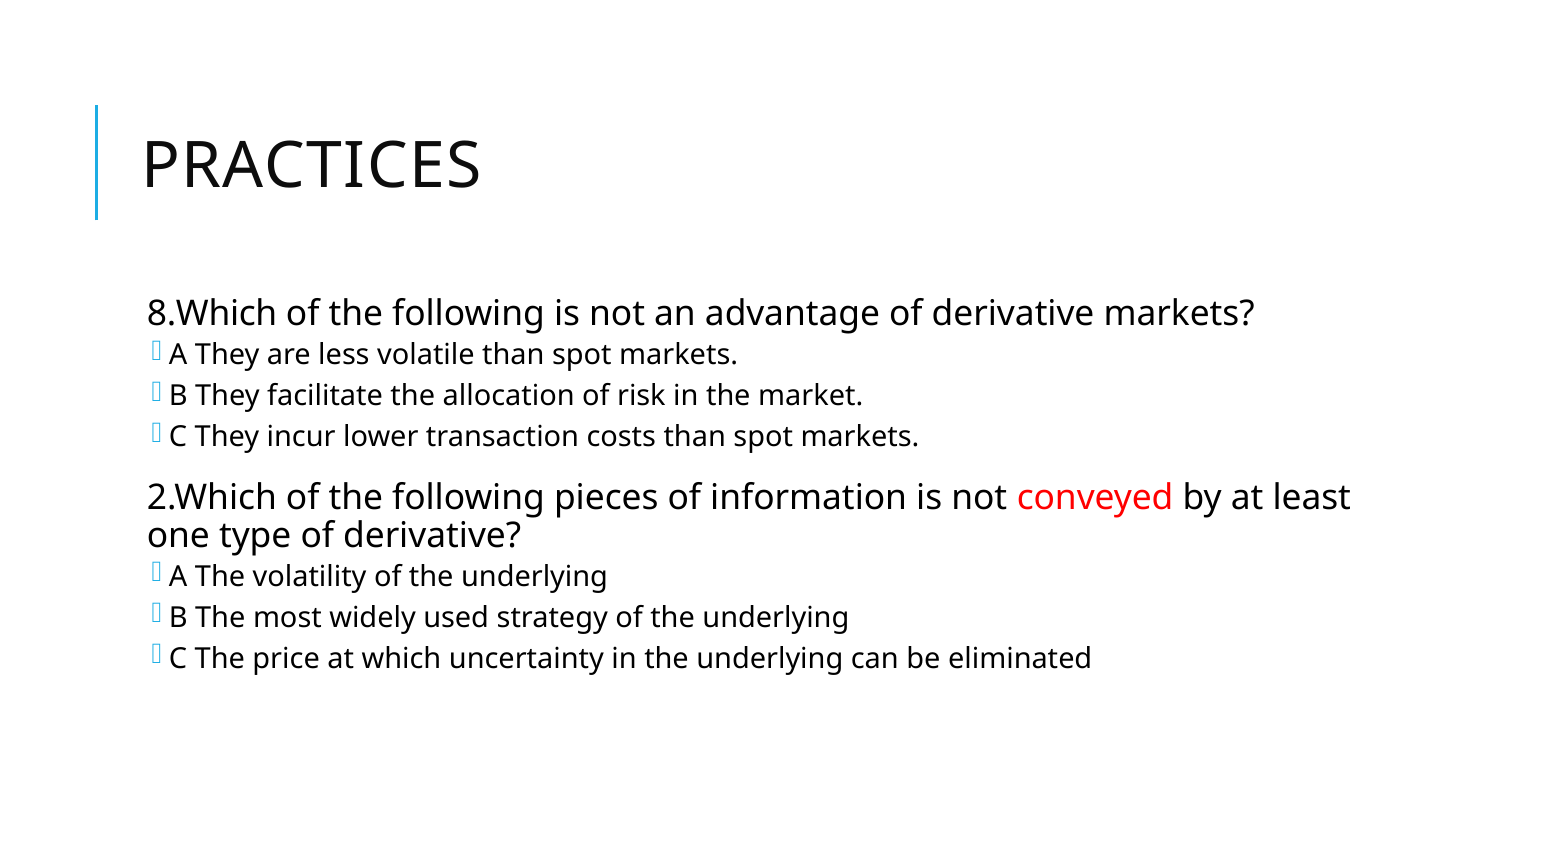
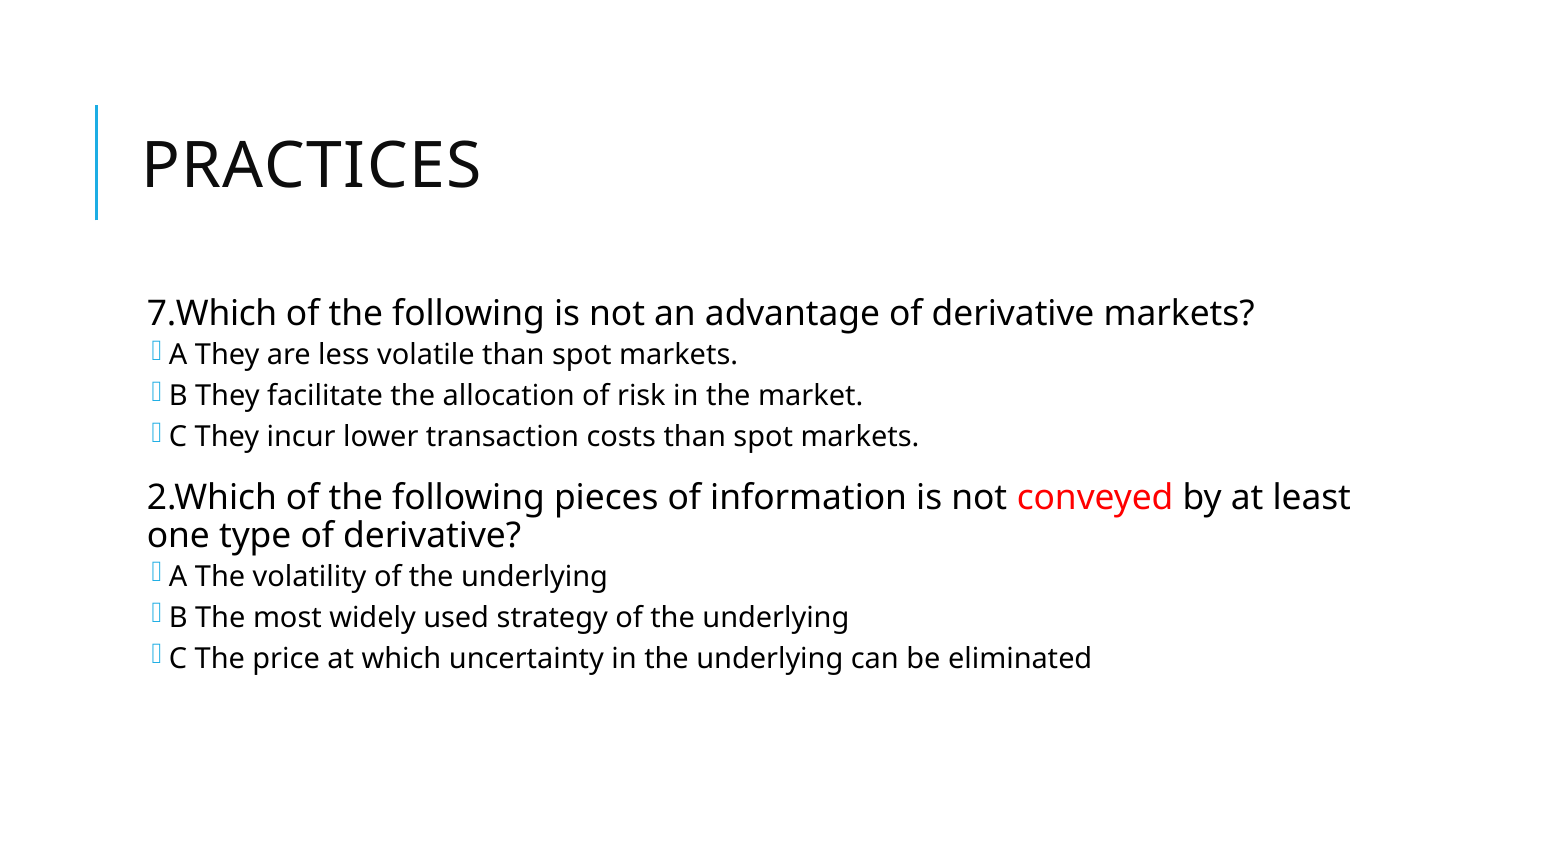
8.Which: 8.Which -> 7.Which (212, 314)
